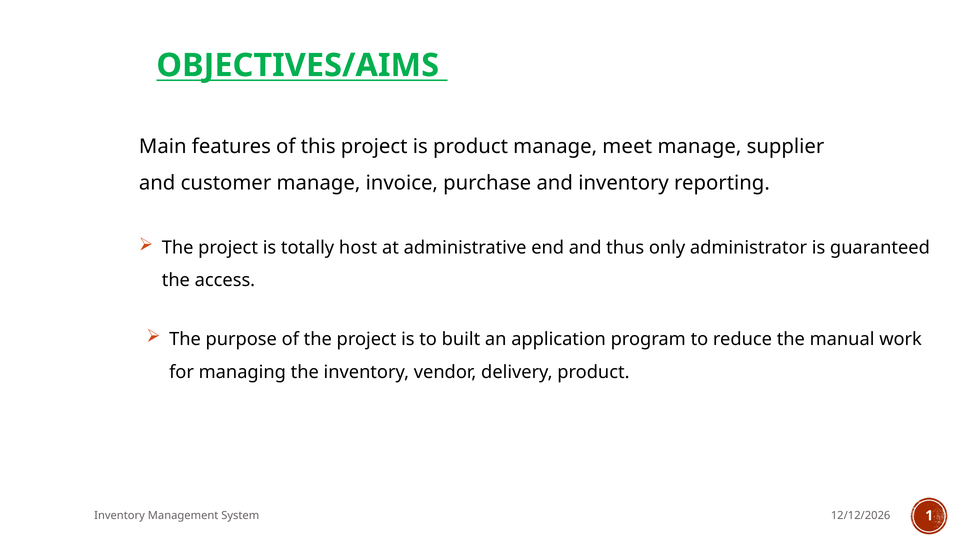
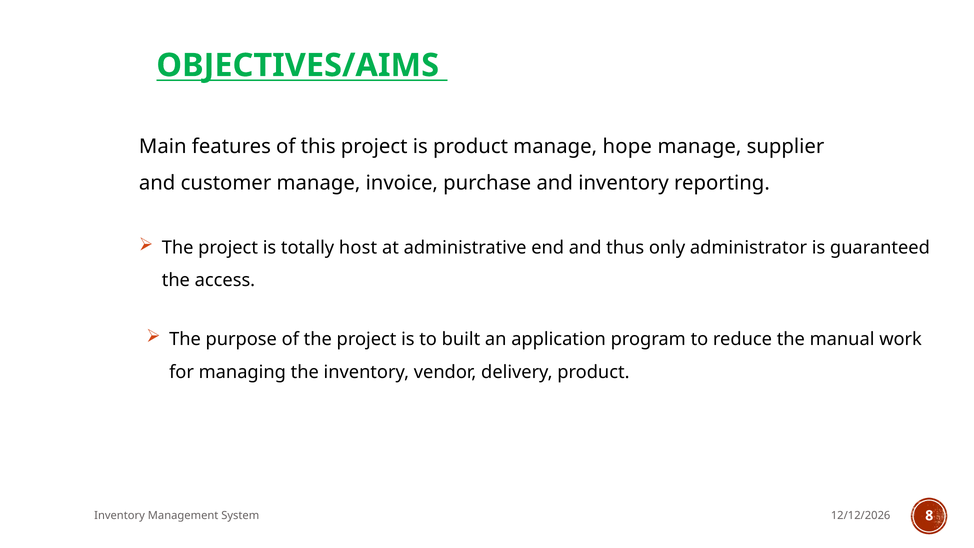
meet: meet -> hope (627, 146)
1: 1 -> 8 (929, 516)
